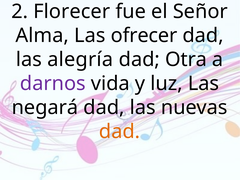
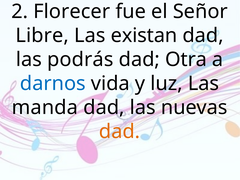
Alma: Alma -> Libre (42, 36)
ofrecer: ofrecer -> existan (144, 36)
alegría: alegría -> podrás (80, 60)
darnos colour: purple -> blue (53, 84)
negará: negará -> manda (45, 108)
